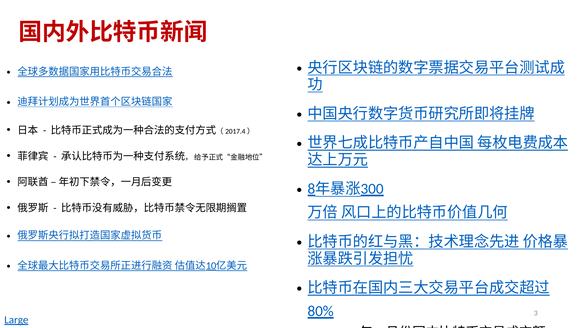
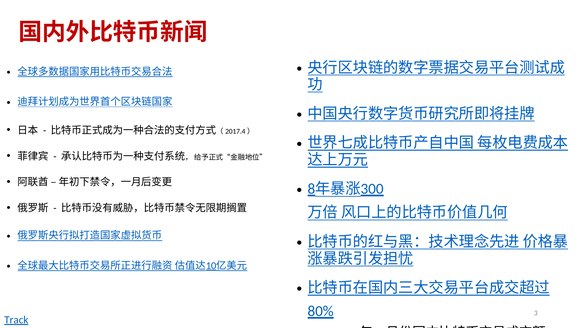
Large: Large -> Track (16, 319)
